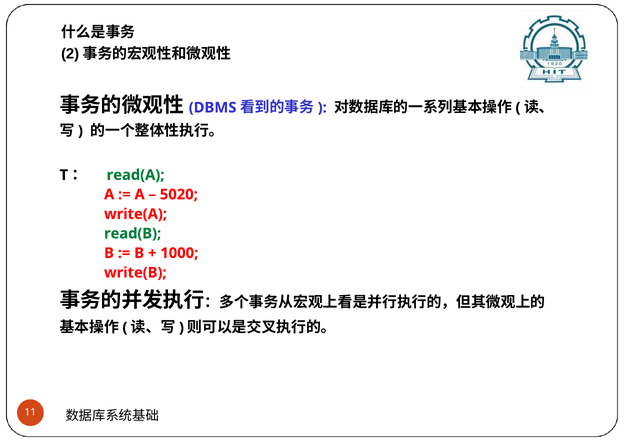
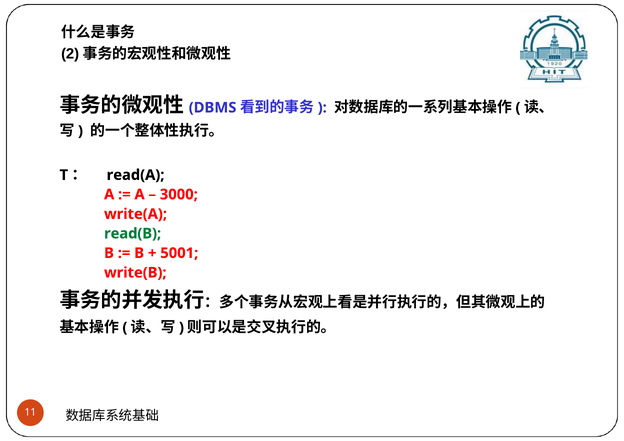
read(A colour: green -> black (136, 175)
5020: 5020 -> 3000 (179, 195)
1000: 1000 -> 5001 (179, 253)
